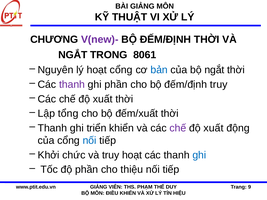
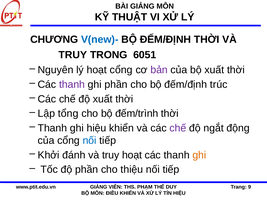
V(new)- colour: purple -> blue (100, 39)
NGẮT: NGẮT -> TRUY (73, 55)
8061: 8061 -> 6051 (145, 55)
bản colour: blue -> purple (159, 70)
bộ ngắt: ngắt -> xuất (214, 70)
đếm/định truy: truy -> trúc (219, 85)
đếm/xuất: đếm/xuất -> đếm/trình (137, 114)
triển: triển -> hiệu (96, 128)
xuất: xuất -> ngắt (214, 128)
chức: chức -> đánh (74, 155)
ghi colour: blue -> orange (199, 155)
